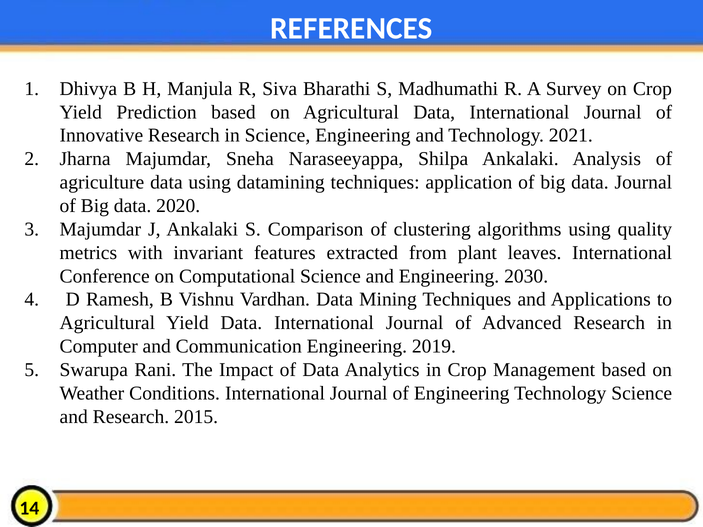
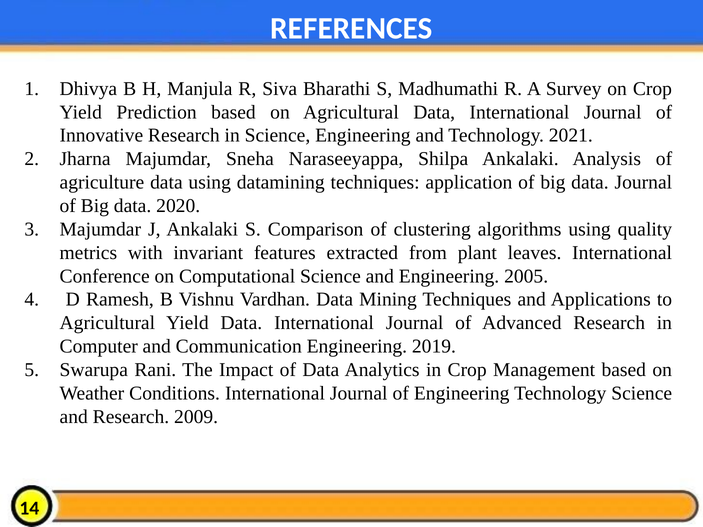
2030: 2030 -> 2005 (526, 276)
2015: 2015 -> 2009 (196, 417)
